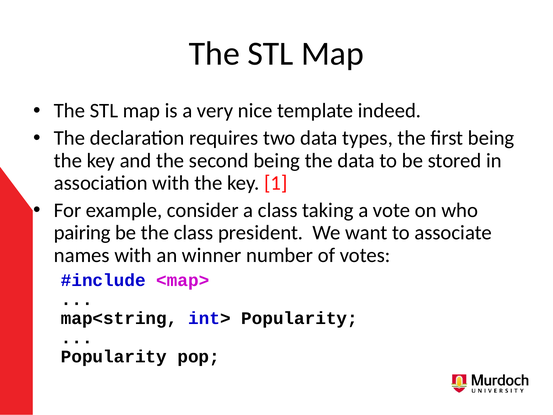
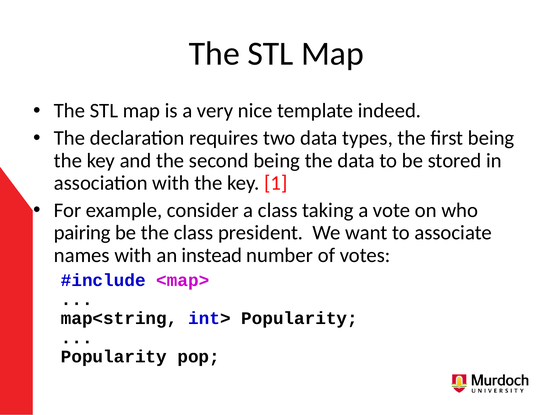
winner: winner -> instead (212, 255)
